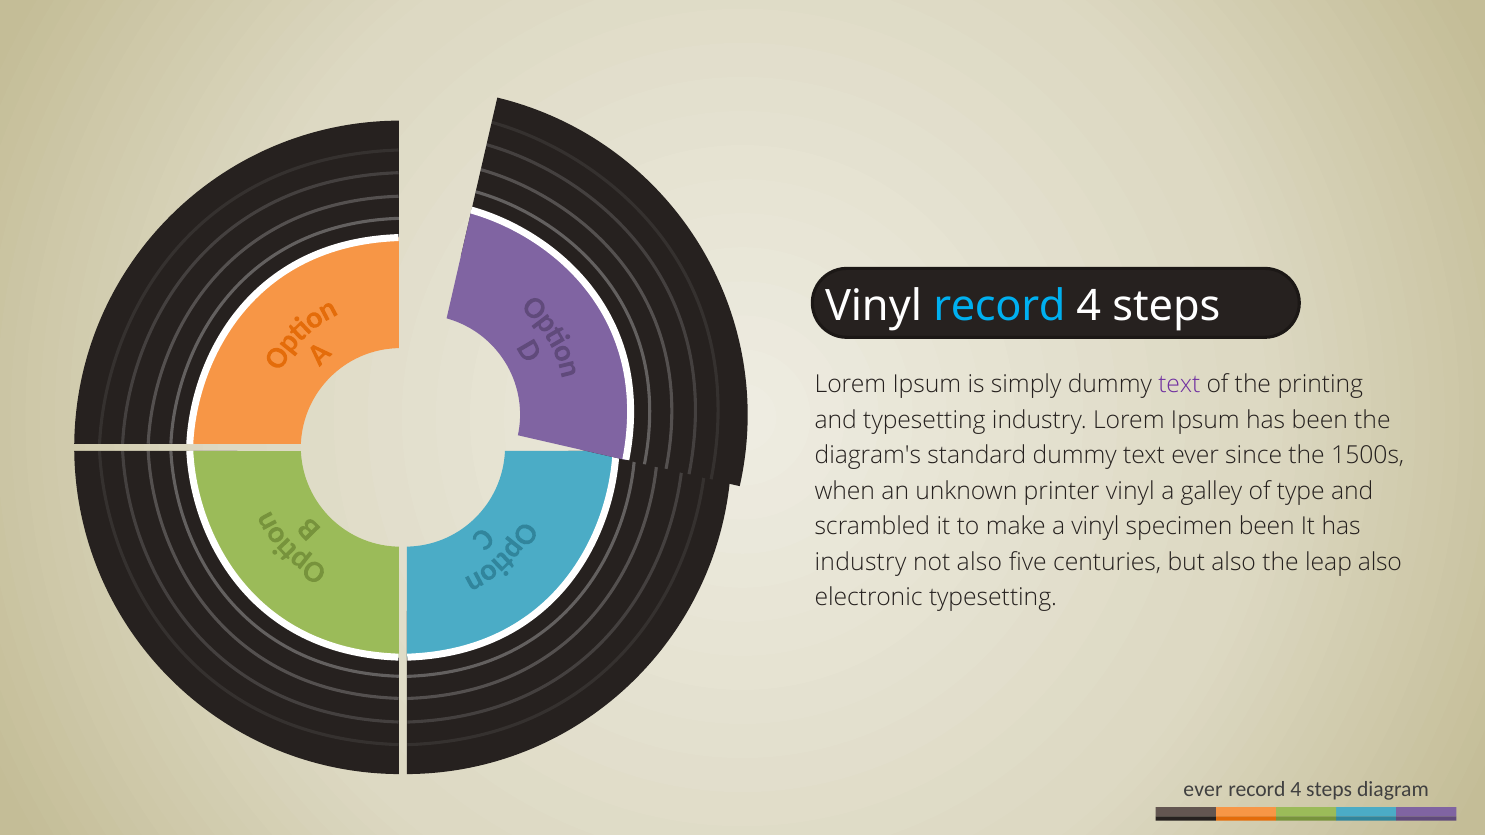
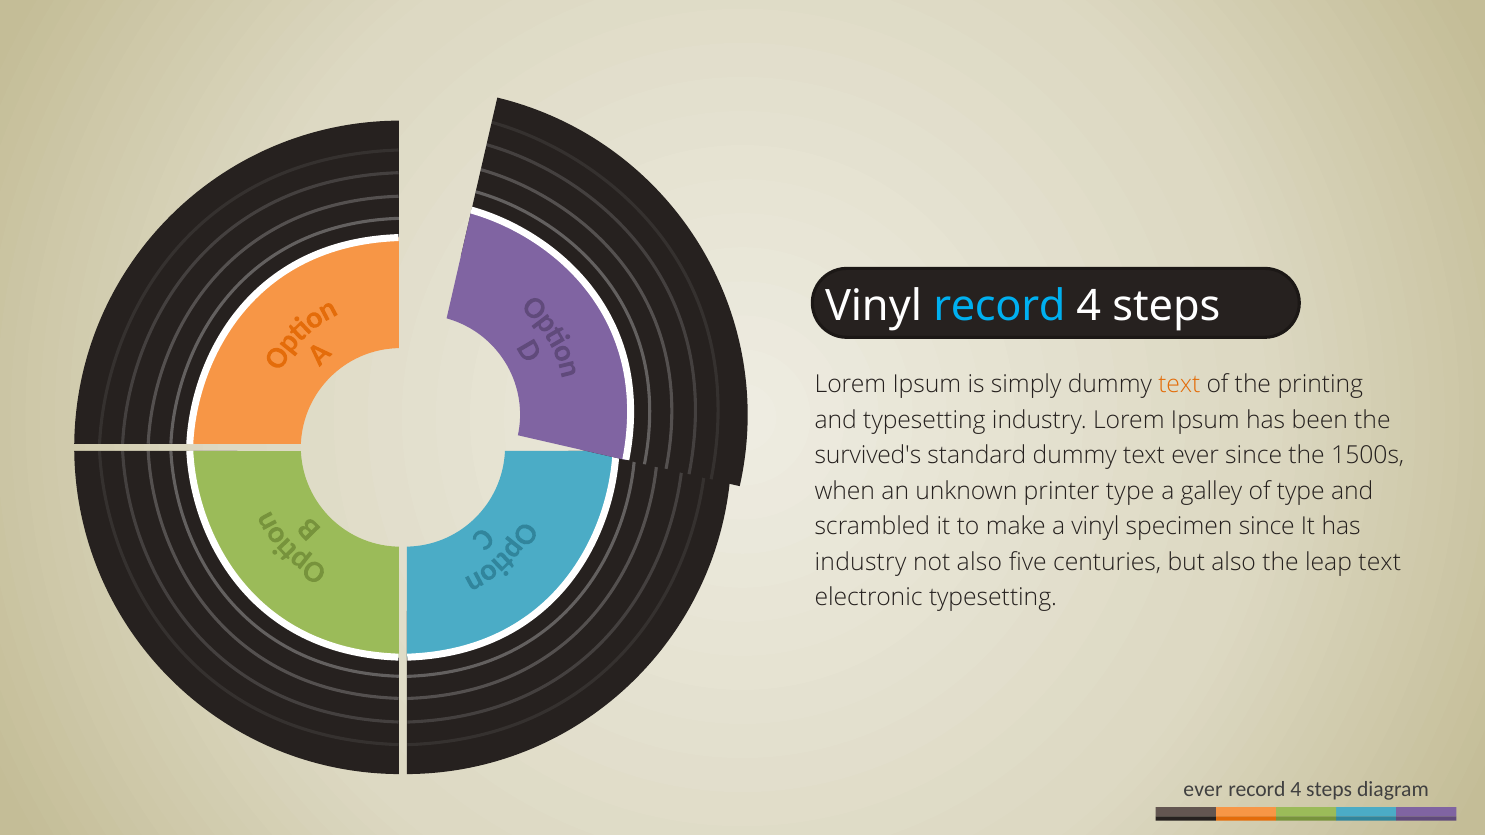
text colour: purple -> orange (1179, 384)
diagram's: diagram's -> survived's (868, 456)
printer vinyl: vinyl -> type (1130, 491)
specimen been: been -> since (1267, 527)
leap also: also -> text (1380, 562)
